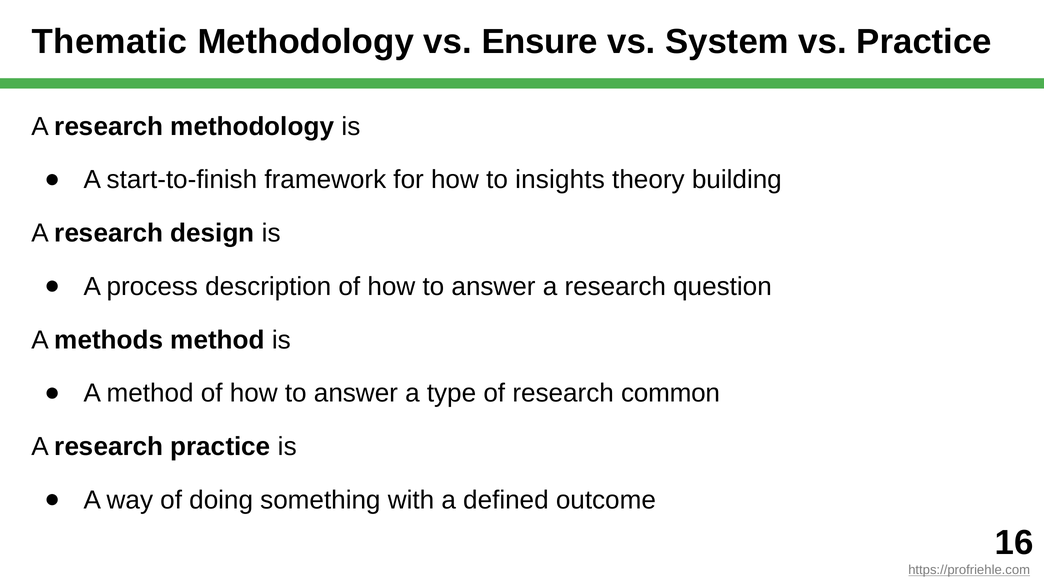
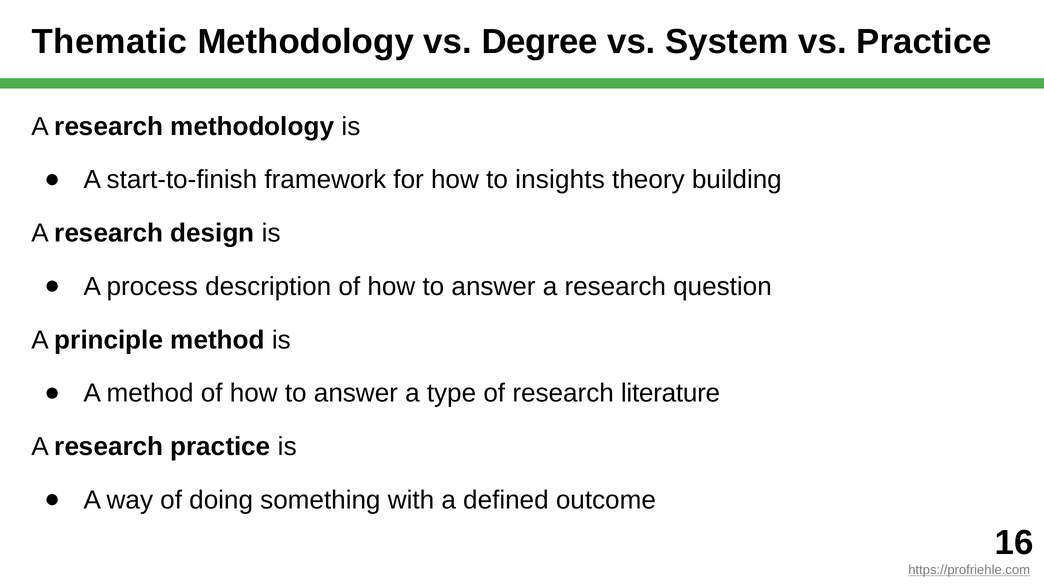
Ensure: Ensure -> Degree (540, 42)
methods: methods -> principle (109, 340)
common: common -> literature (671, 394)
